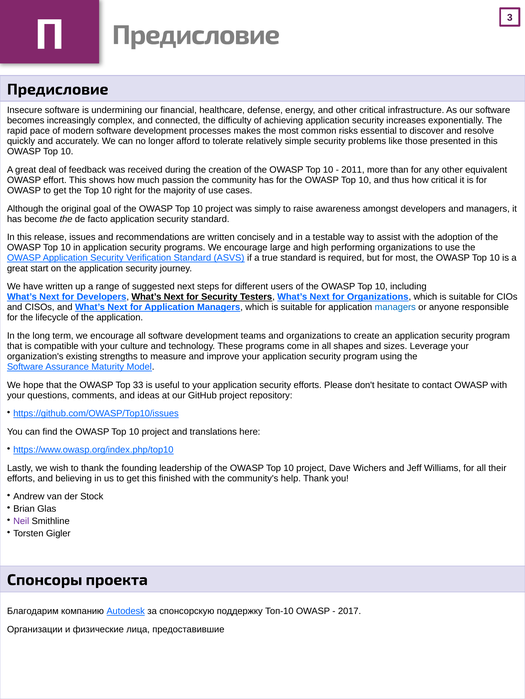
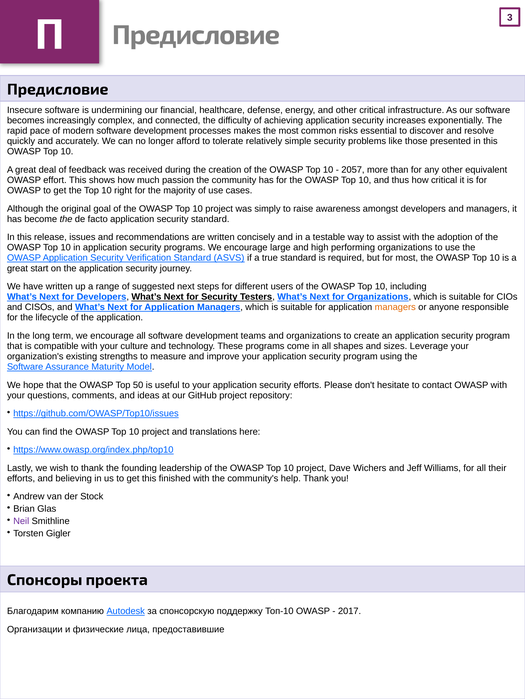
2011: 2011 -> 2057 (353, 170)
managers colour: blue -> orange (395, 308)
33: 33 -> 50 (138, 386)
